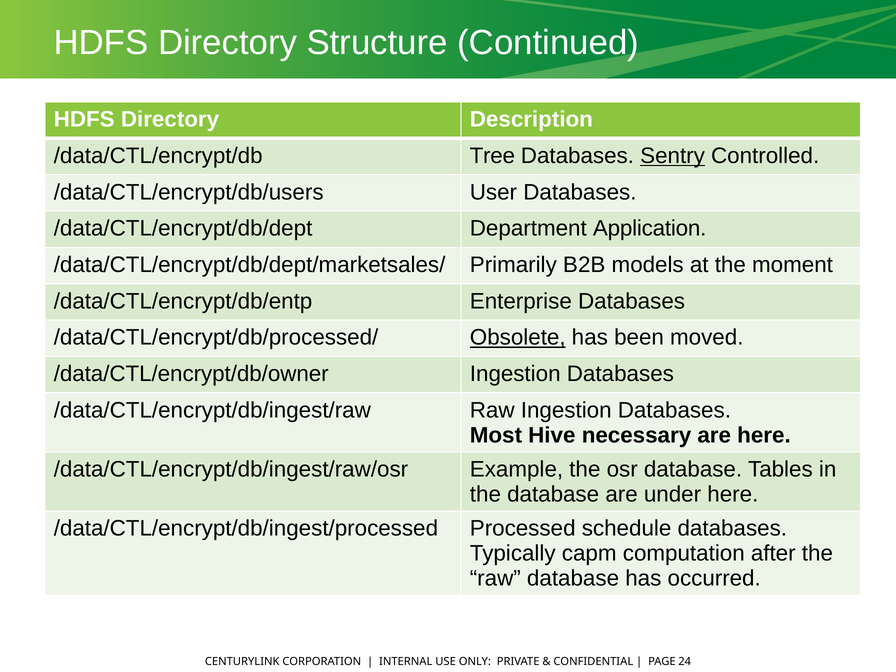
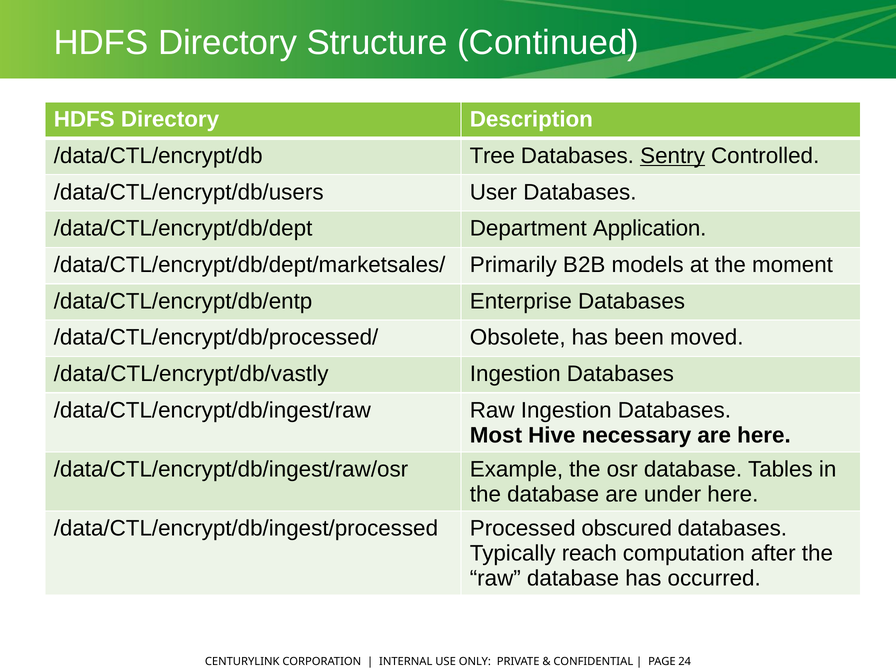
Obsolete underline: present -> none (518, 337)
/data/CTL/encrypt/db/owner: /data/CTL/encrypt/db/owner -> /data/CTL/encrypt/db/vastly (191, 374)
schedule: schedule -> obscured (627, 528)
capm: capm -> reach (589, 554)
